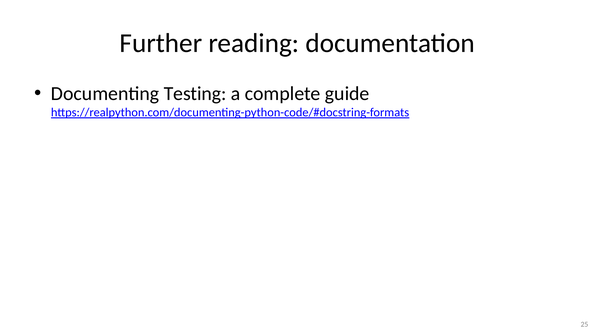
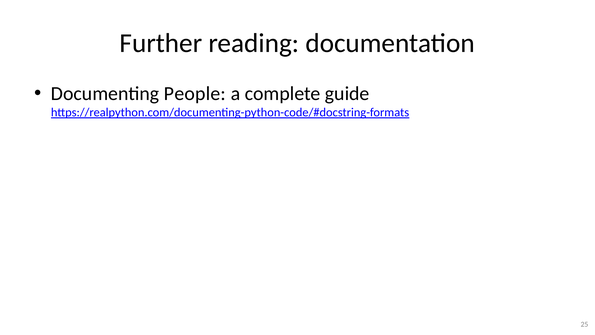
Testing: Testing -> People (195, 94)
